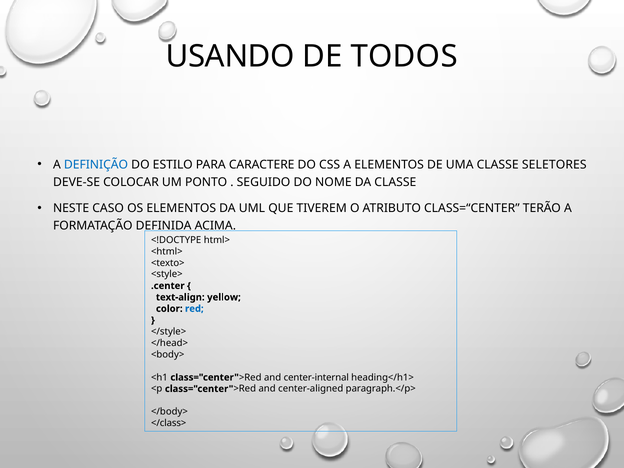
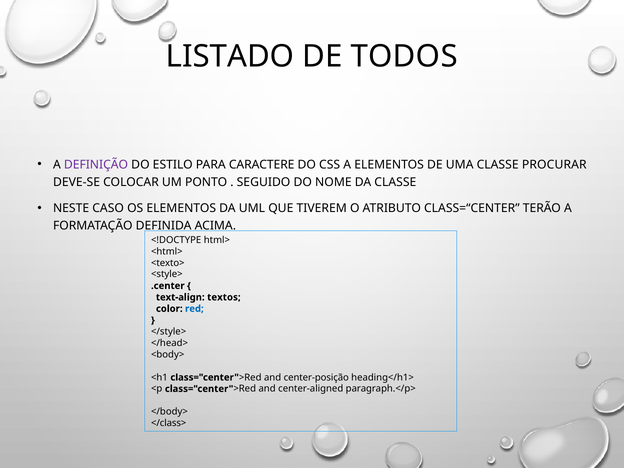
USANDO: USANDO -> LISTADO (230, 57)
DEFINIÇÃO colour: blue -> purple (96, 165)
SELETORES: SELETORES -> PROCURAR (554, 165)
yellow: yellow -> textos (224, 297)
center-internal: center-internal -> center-posição (316, 377)
